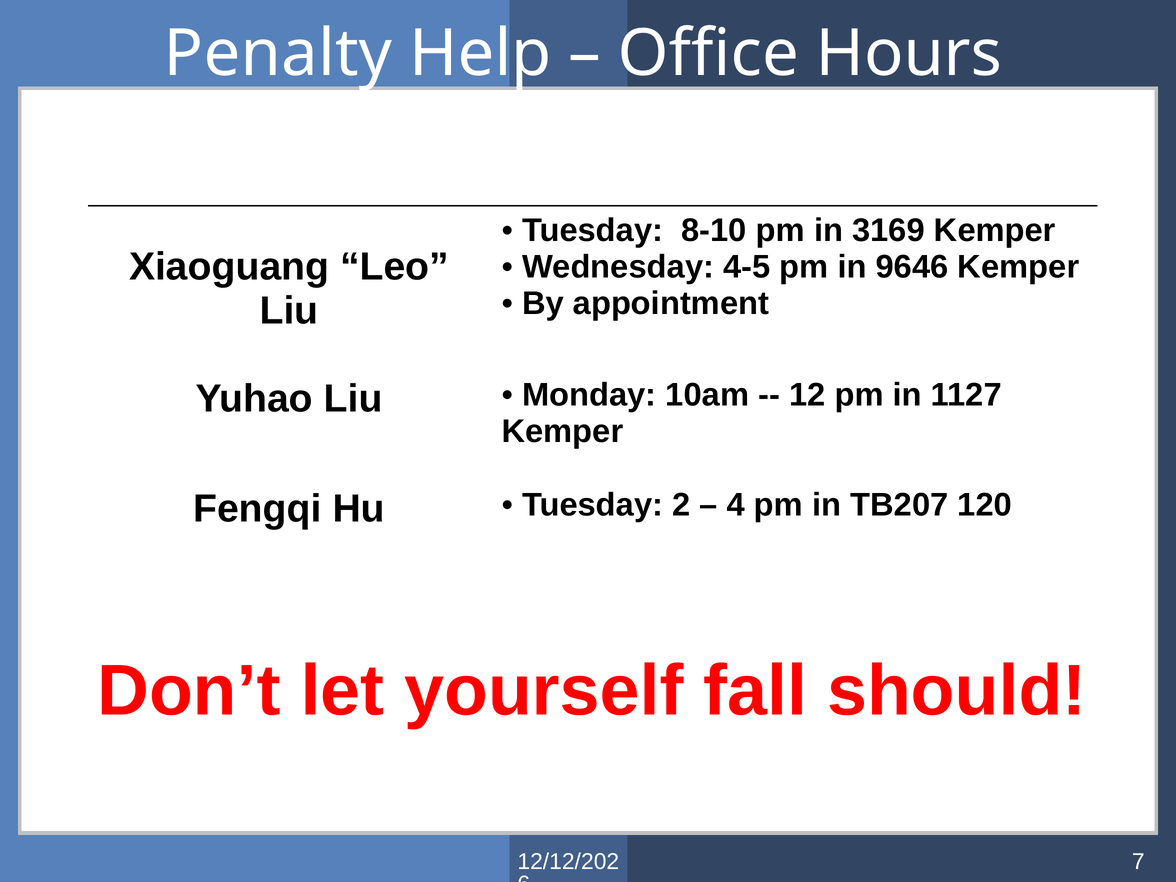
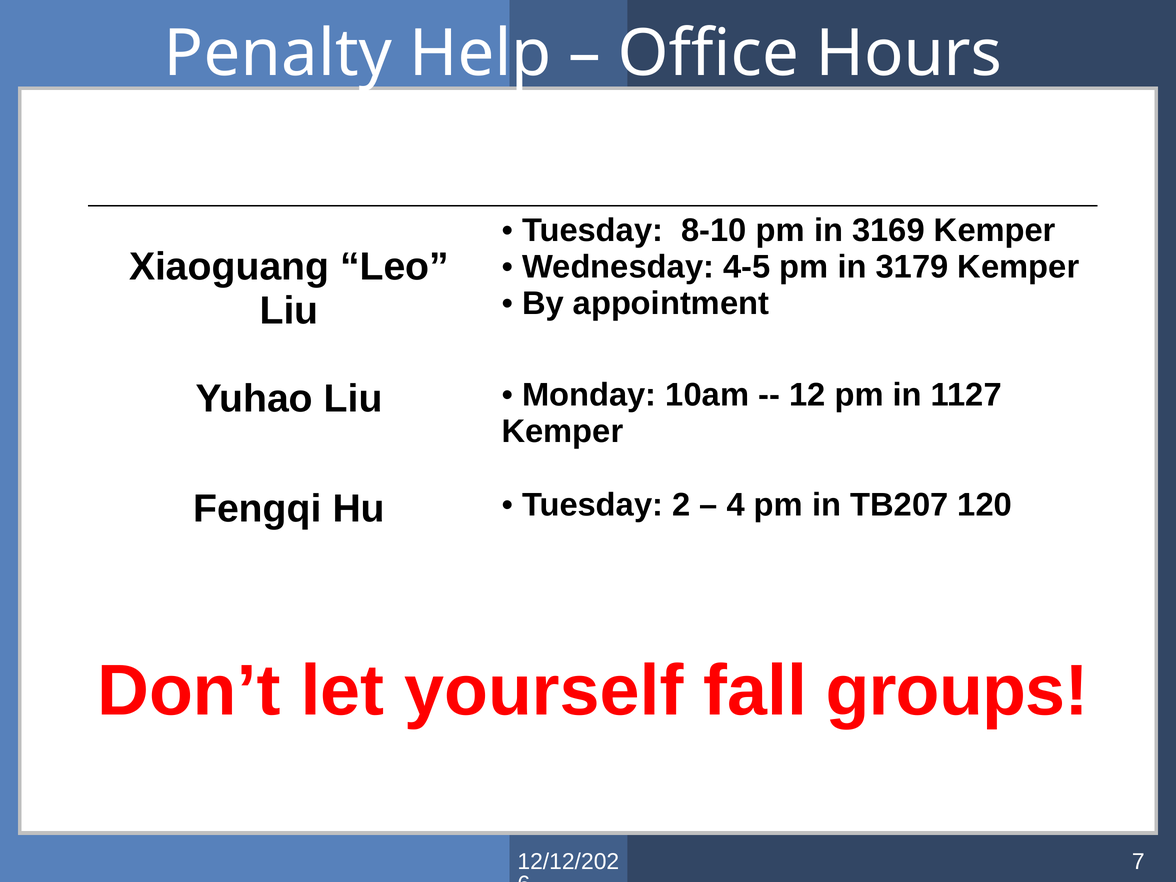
9646: 9646 -> 3179 (912, 267)
should: should -> groups (957, 691)
